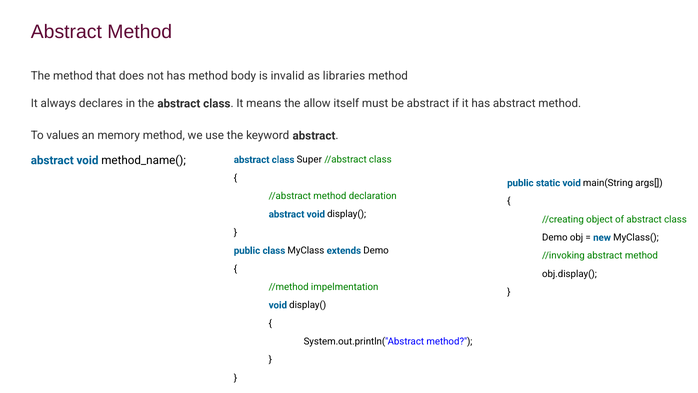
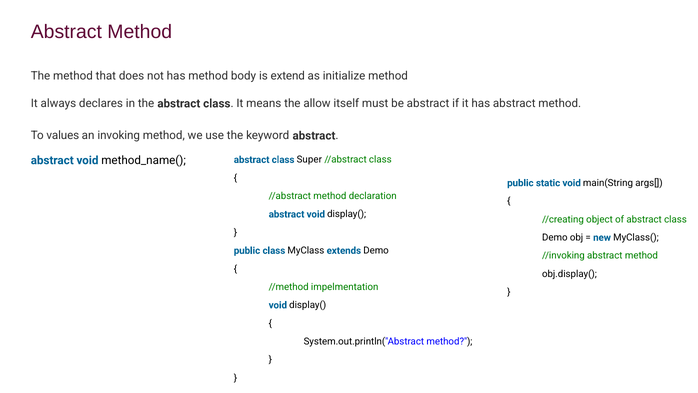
invalid: invalid -> extend (288, 76)
libraries: libraries -> initialize (344, 76)
memory: memory -> invoking (119, 136)
